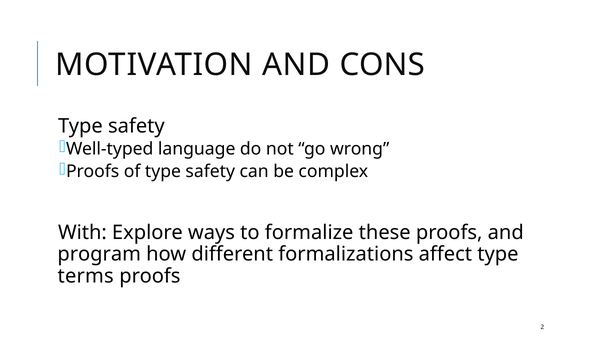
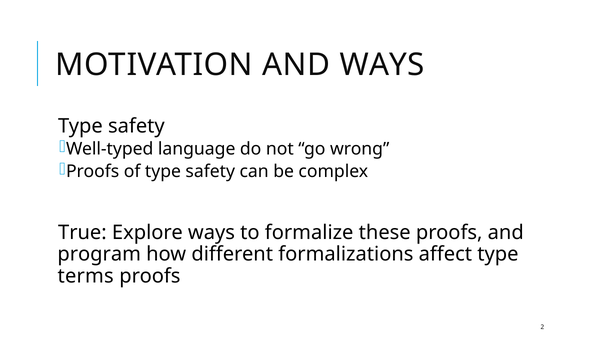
AND CONS: CONS -> WAYS (382, 65)
With: With -> True (82, 233)
